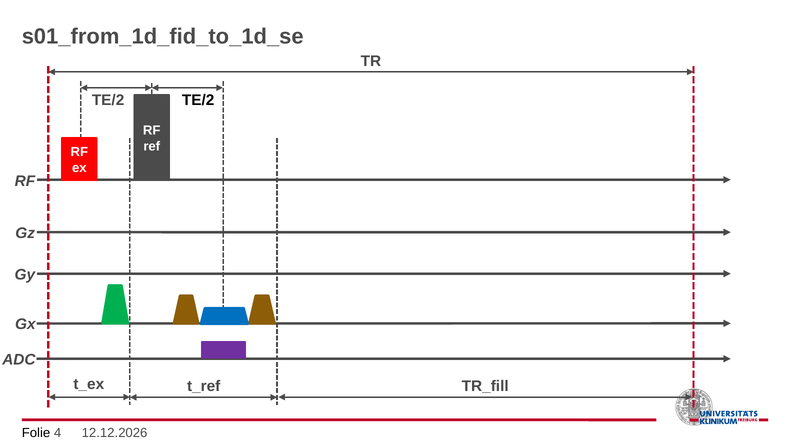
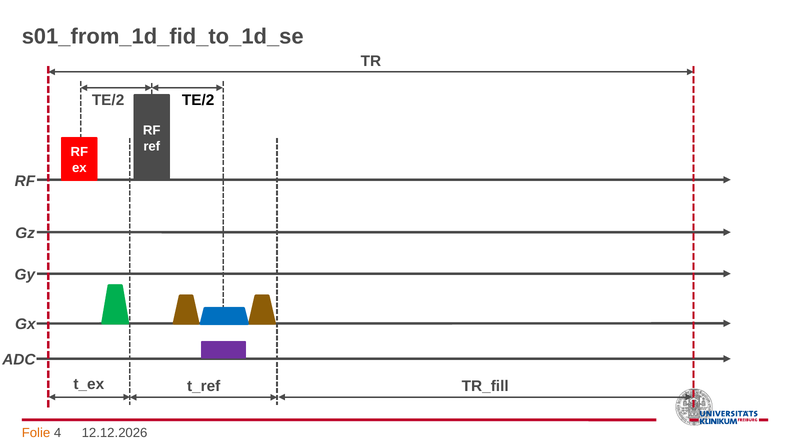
Folie colour: black -> orange (36, 433)
